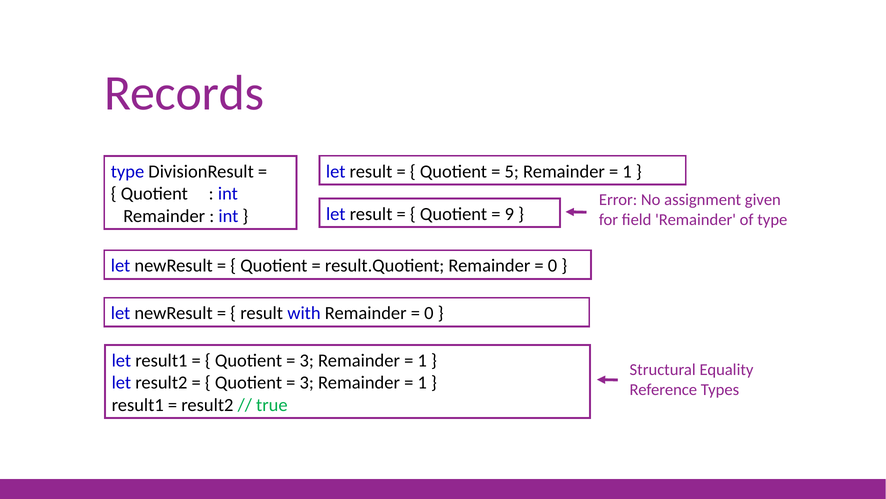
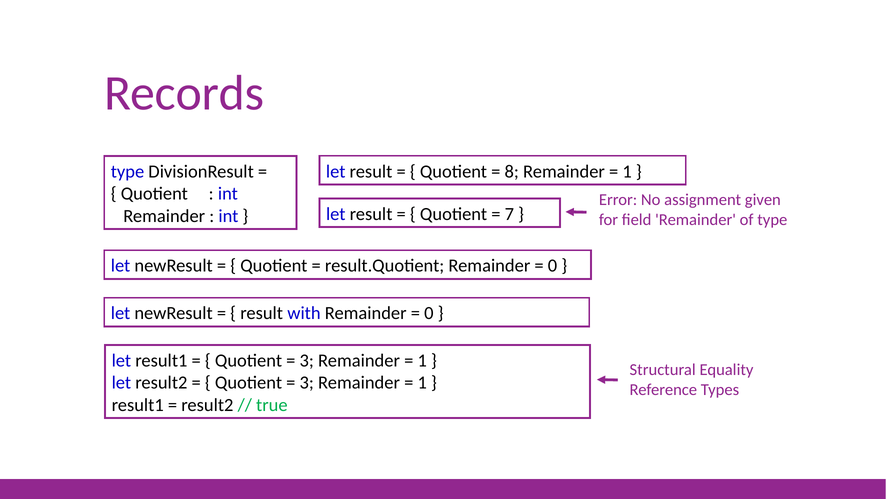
5: 5 -> 8 (512, 171)
9: 9 -> 7 (509, 214)
